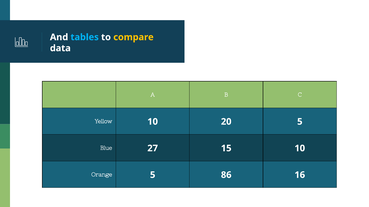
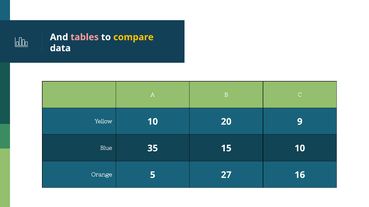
tables colour: light blue -> pink (85, 37)
20 5: 5 -> 9 (300, 122)
27: 27 -> 35 (153, 149)
86: 86 -> 27 (226, 175)
